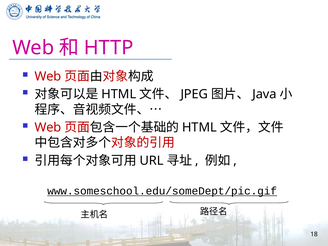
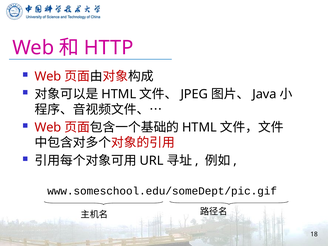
www.someschool.edu/someDept/pic.gif underline: present -> none (162, 191)
